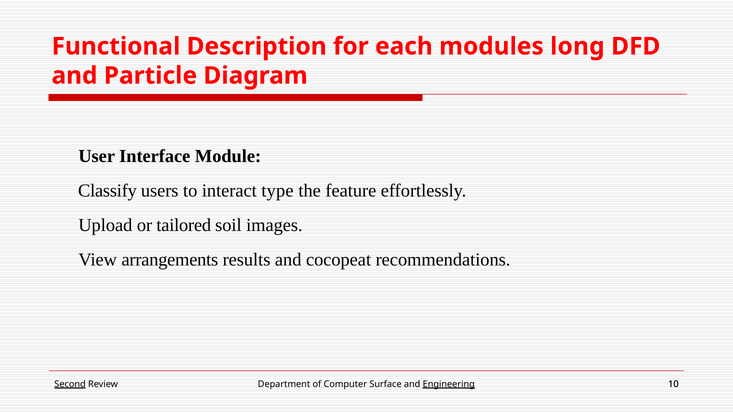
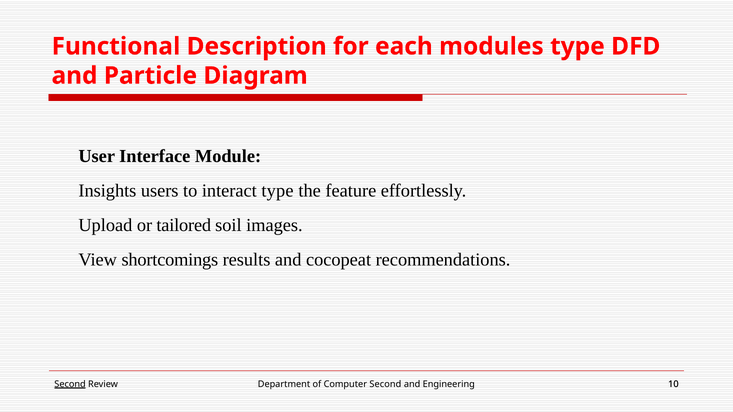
modules long: long -> type (577, 46)
Classify: Classify -> Insights (107, 191)
arrangements: arrangements -> shortcomings (170, 260)
Computer Surface: Surface -> Second (385, 384)
Engineering underline: present -> none (449, 384)
